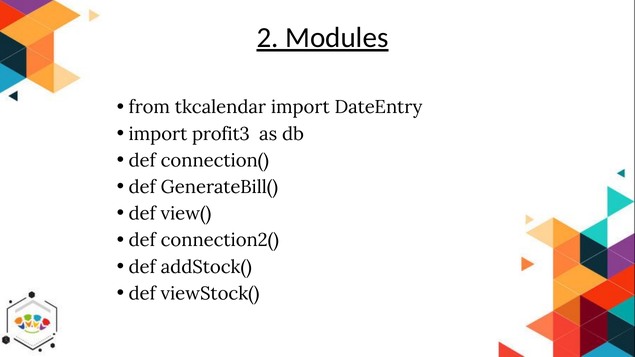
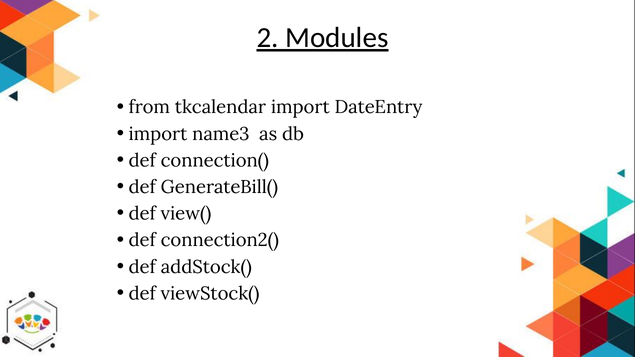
profit3: profit3 -> name3 (221, 134)
